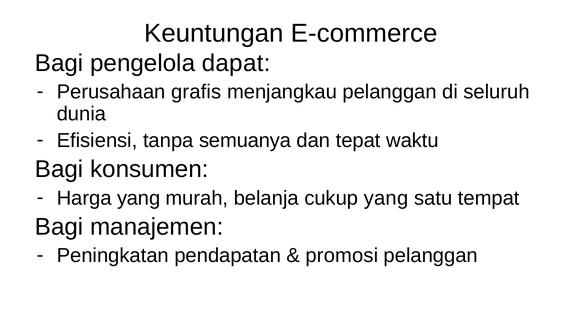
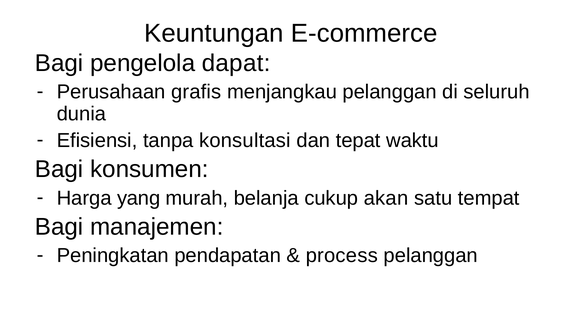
semuanya: semuanya -> konsultasi (245, 141)
cukup yang: yang -> akan (386, 198)
promosi: promosi -> process (342, 256)
